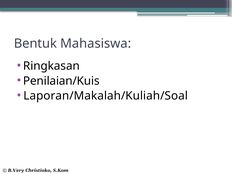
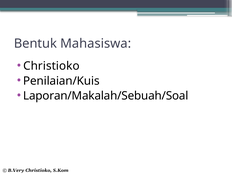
Ringkasan: Ringkasan -> Christioko (51, 66)
Laporan/Makalah/Kuliah/Soal: Laporan/Makalah/Kuliah/Soal -> Laporan/Makalah/Sebuah/Soal (106, 96)
